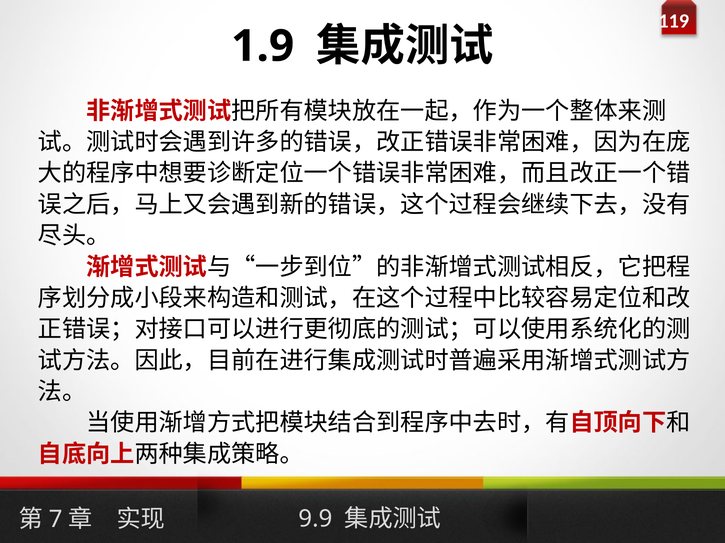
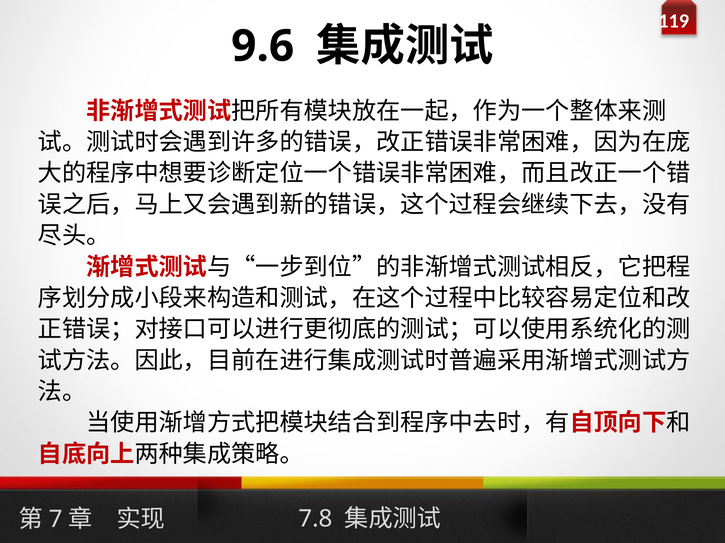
1.9: 1.9 -> 9.6 (263, 46)
9.9: 9.9 -> 7.8 (315, 519)
